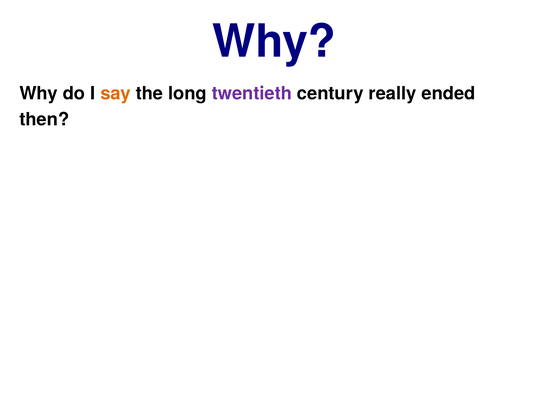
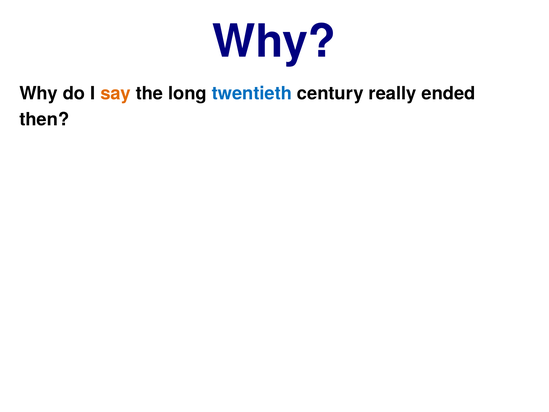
twentieth colour: purple -> blue (252, 93)
